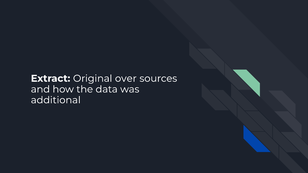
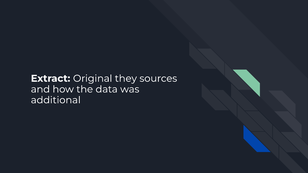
over: over -> they (126, 79)
